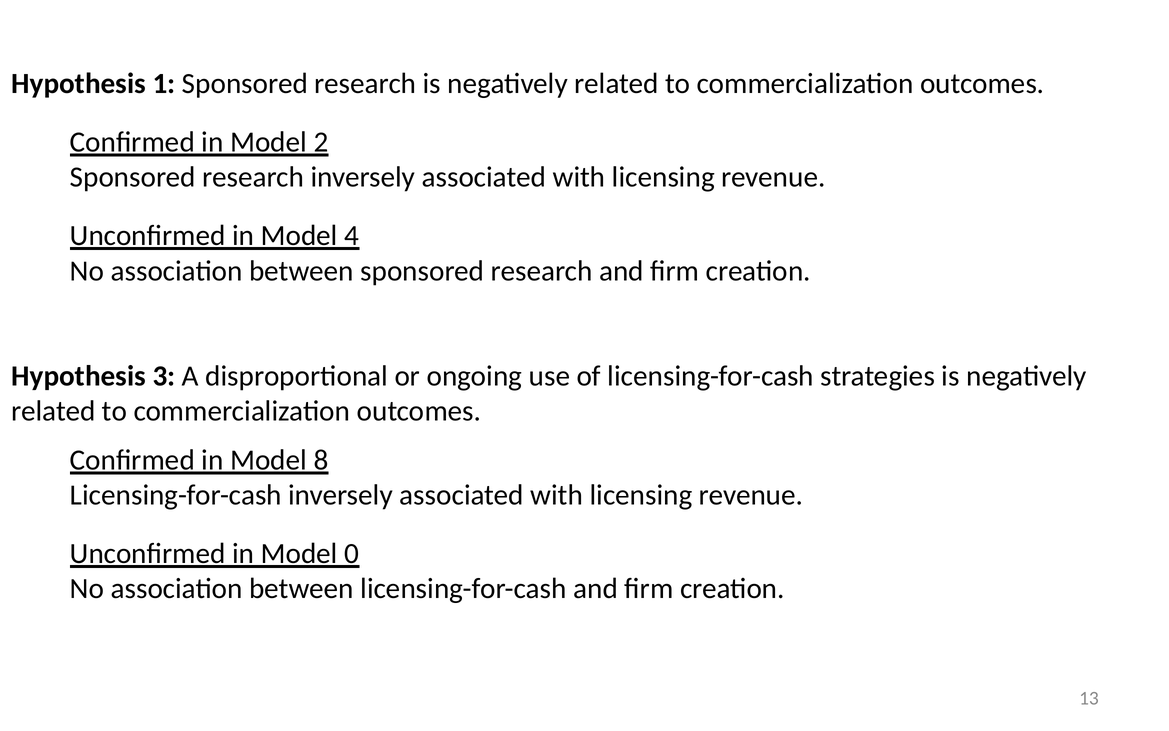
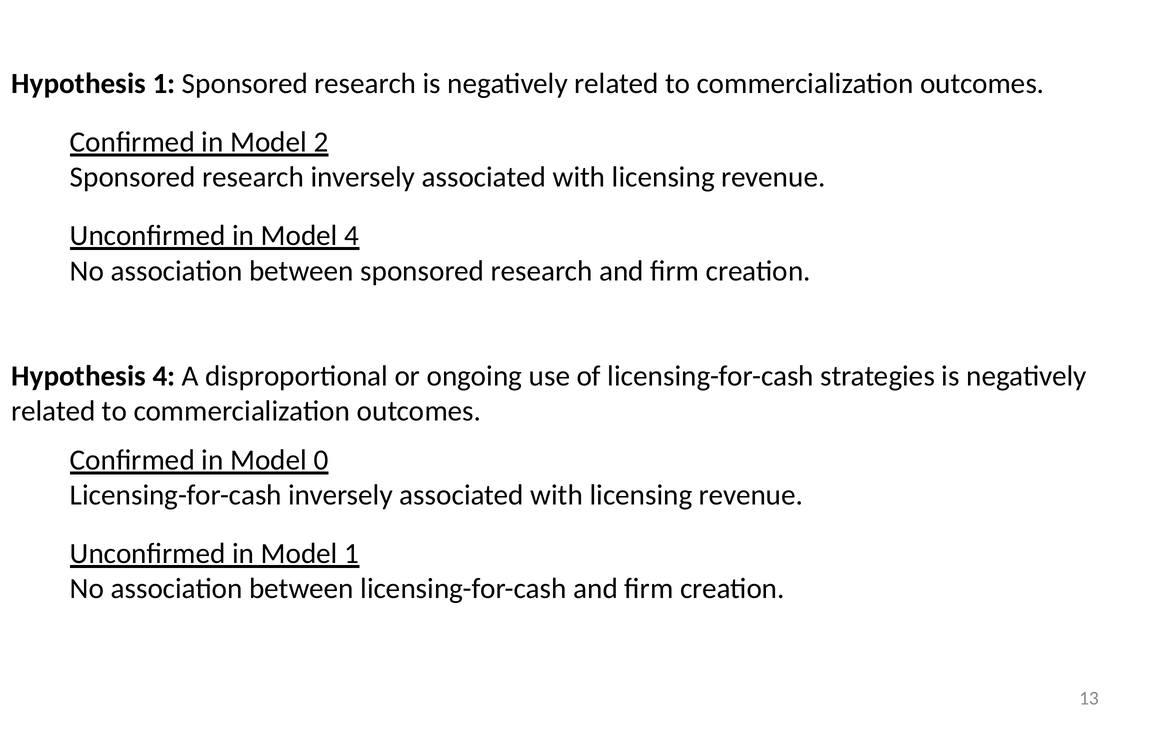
Hypothesis 3: 3 -> 4 (164, 376)
8: 8 -> 0 (321, 460)
Model 0: 0 -> 1 (352, 553)
